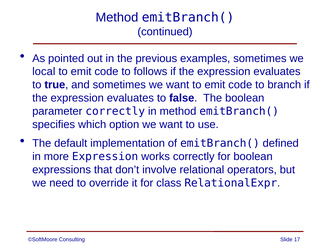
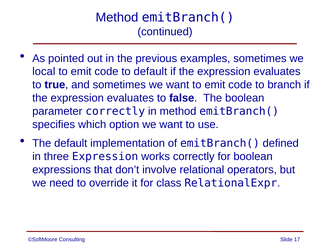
to follows: follows -> default (150, 71)
more: more -> three (56, 156)
